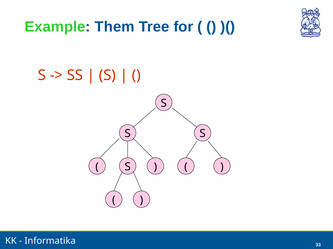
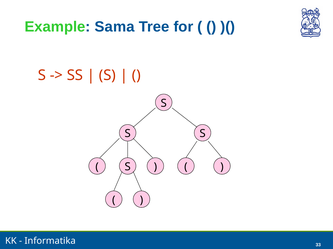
Them: Them -> Sama (115, 27)
